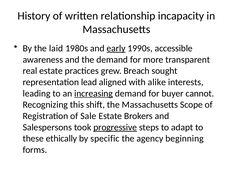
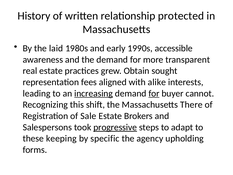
incapacity: incapacity -> protected (181, 16)
early underline: present -> none (116, 48)
Breach: Breach -> Obtain (137, 71)
lead: lead -> fees (89, 82)
for underline: none -> present (154, 93)
Scope: Scope -> There (191, 105)
ethically: ethically -> keeping (61, 138)
beginning: beginning -> upholding (185, 138)
